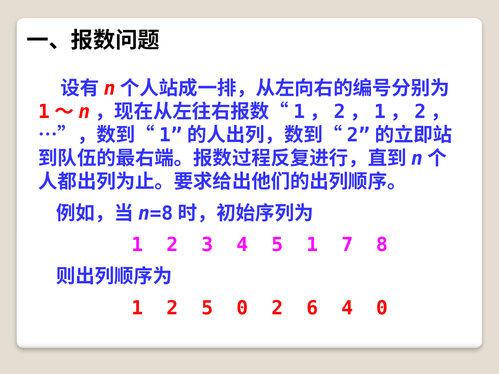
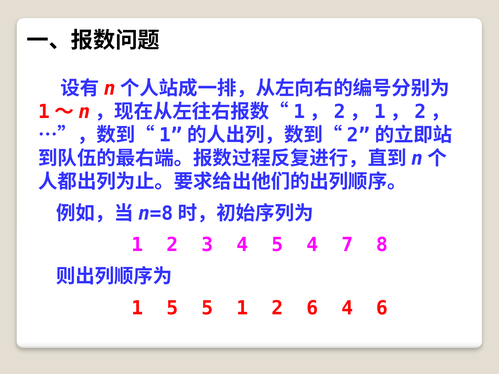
5 1: 1 -> 4 (312, 245)
2: 2 -> 5 (172, 308)
5 0: 0 -> 1 (242, 308)
4 0: 0 -> 6 (382, 308)
